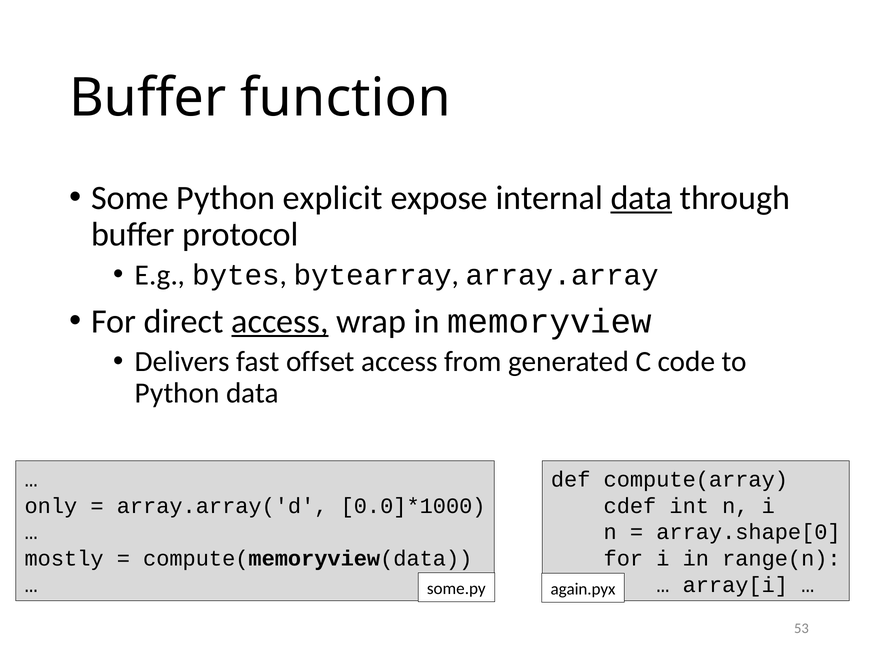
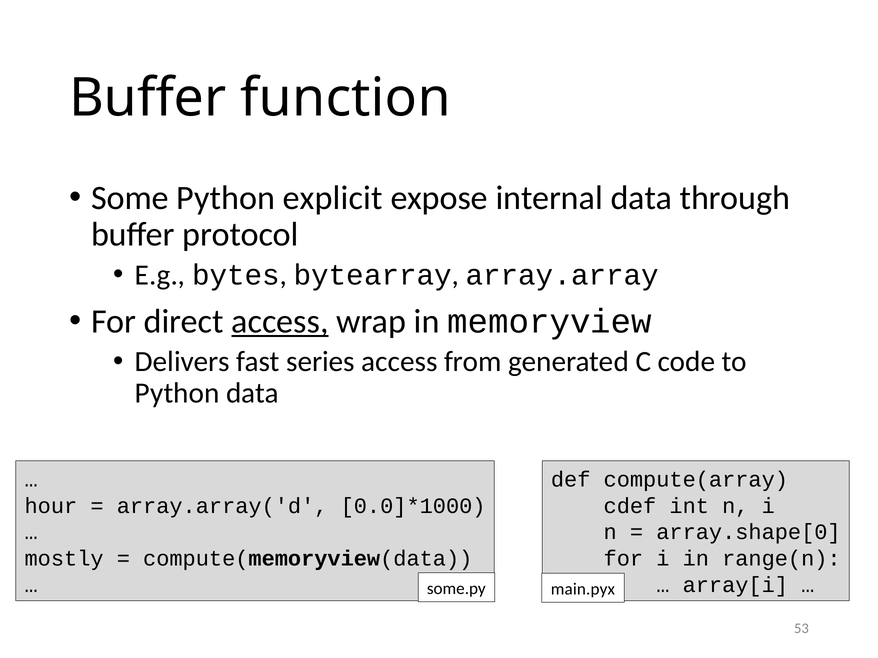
data underline: present -> none (641, 198)
offset: offset -> series (320, 362)
only: only -> hour (51, 506)
again.pyx: again.pyx -> main.pyx (583, 590)
